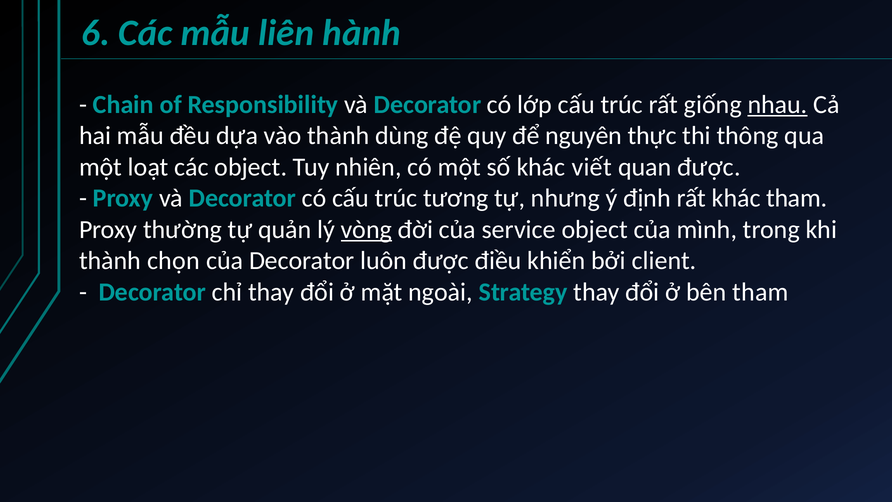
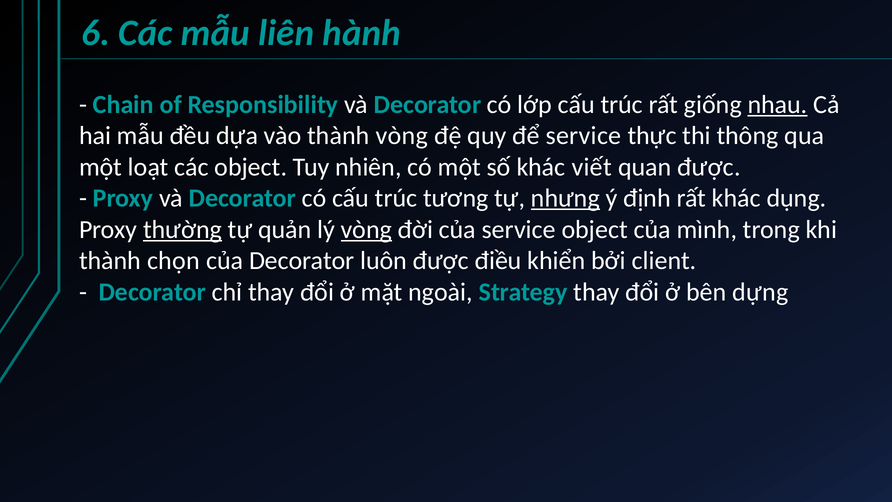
thành dùng: dùng -> vòng (402, 136)
để nguyên: nguyên -> service (584, 136)
nhưng underline: none -> present (565, 198)
khác tham: tham -> dụng (797, 198)
thường underline: none -> present (183, 229)
bên tham: tham -> dựng (760, 292)
